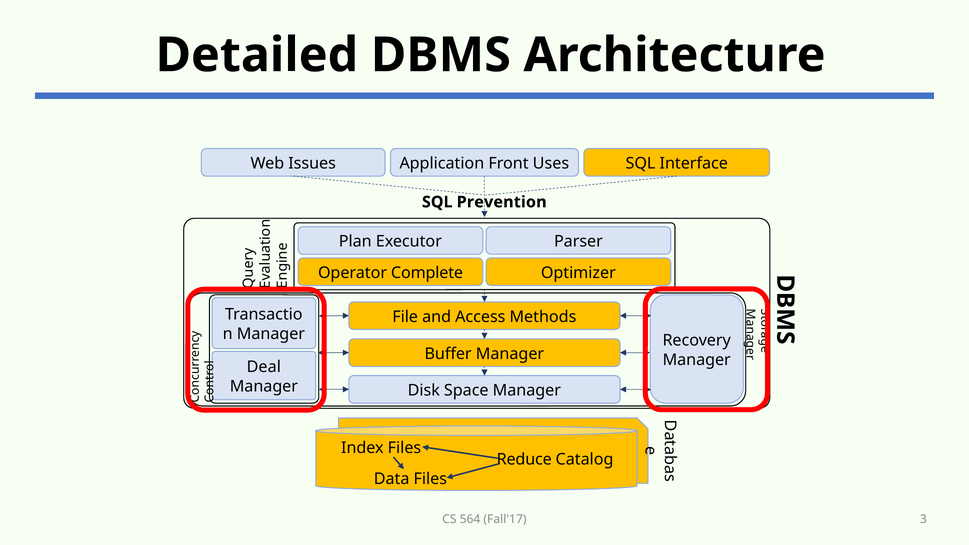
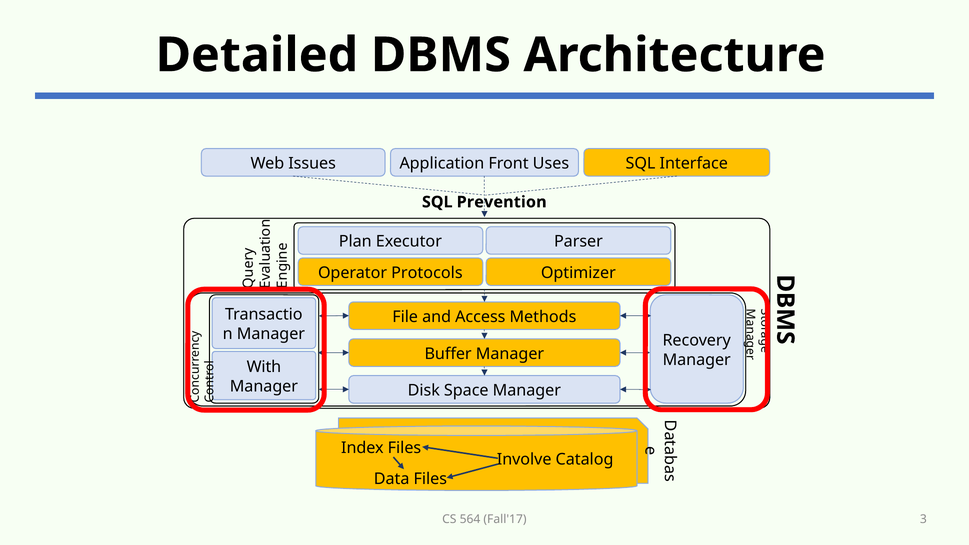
Complete: Complete -> Protocols (427, 273)
Deal: Deal -> With (264, 367)
Reduce: Reduce -> Involve (524, 459)
